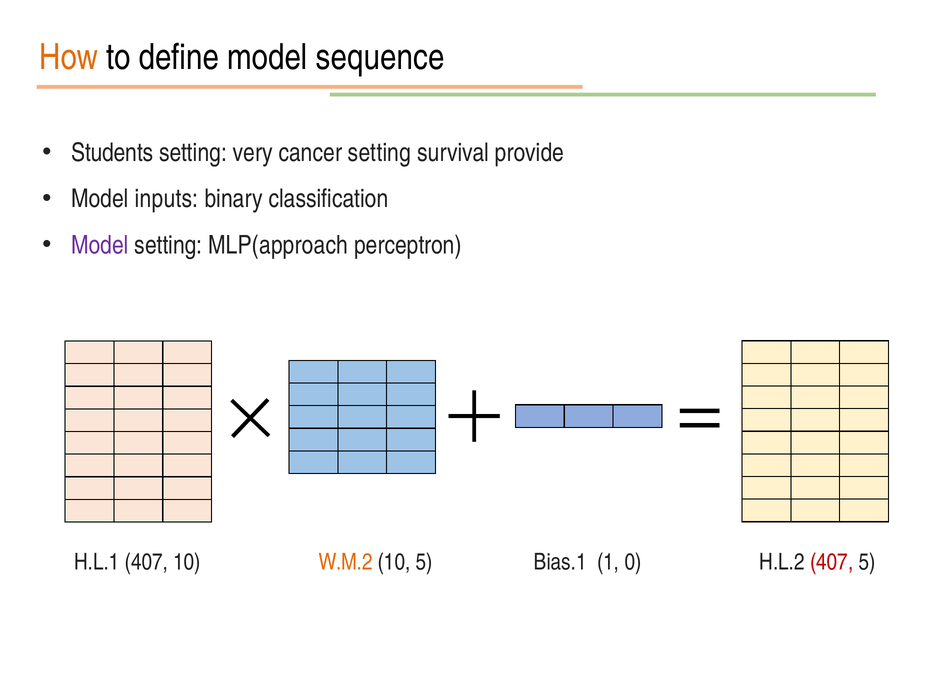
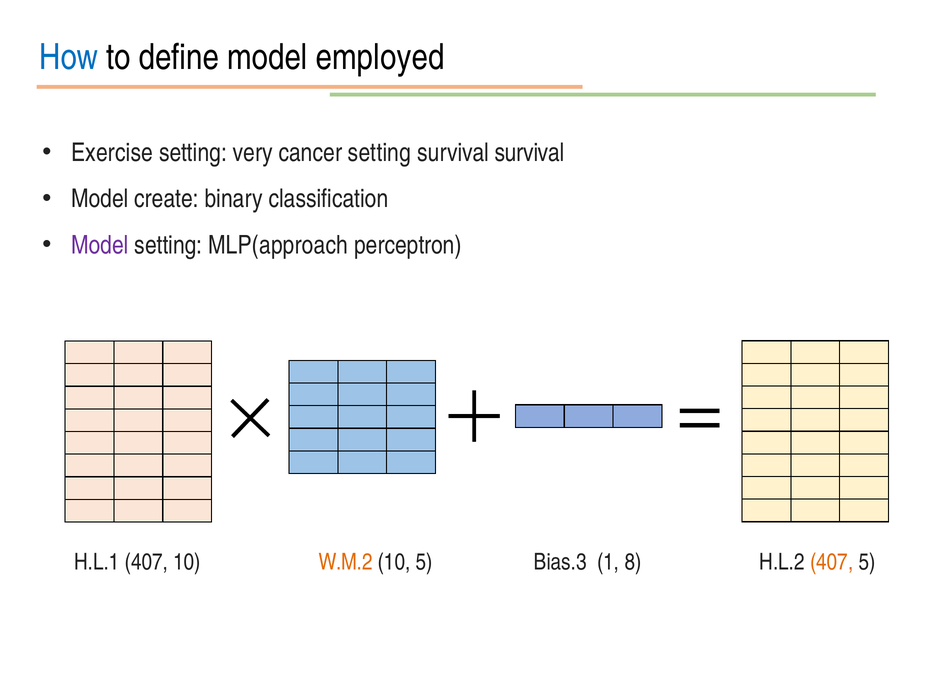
How colour: orange -> blue (69, 57)
sequence: sequence -> employed (380, 57)
Students: Students -> Exercise (112, 153)
survival provide: provide -> survival (530, 153)
inputs: inputs -> create (167, 199)
Bias.1: Bias.1 -> Bias.3 (560, 562)
0: 0 -> 8 (633, 562)
407 colour: red -> orange (832, 562)
